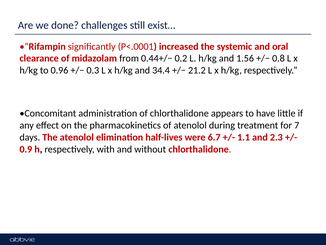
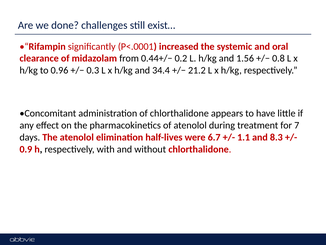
2.3: 2.3 -> 8.3 (276, 137)
